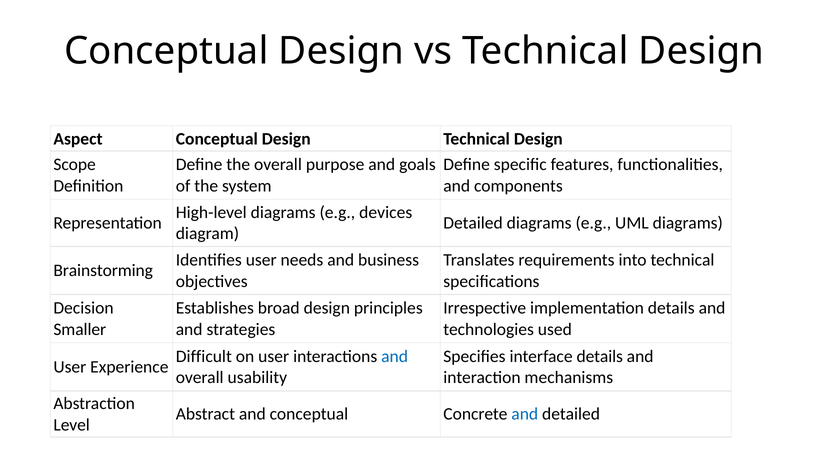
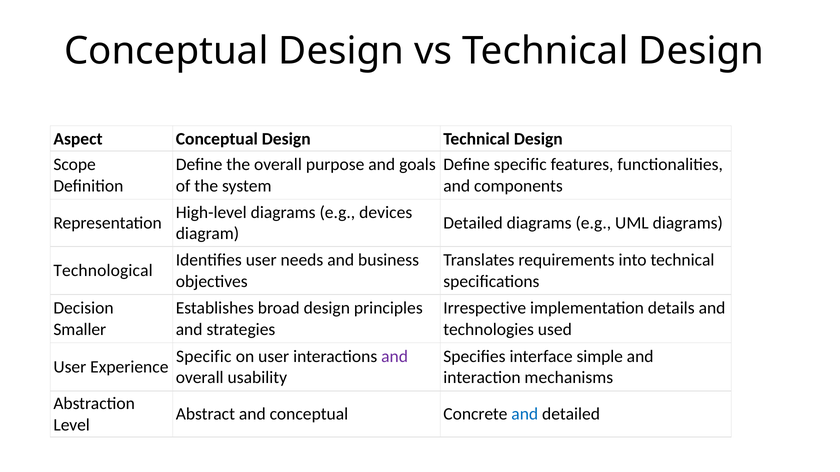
Brainstorming: Brainstorming -> Technological (103, 271)
Difficult: Difficult -> Specific (204, 357)
and colour: blue -> purple (395, 357)
interface details: details -> simple (600, 357)
